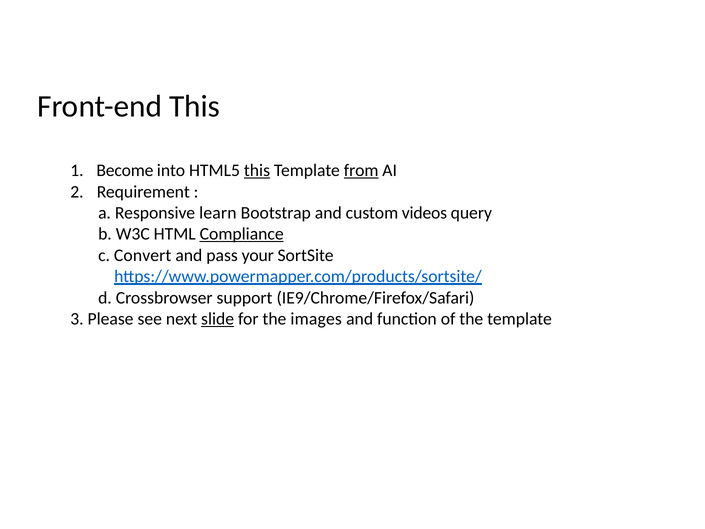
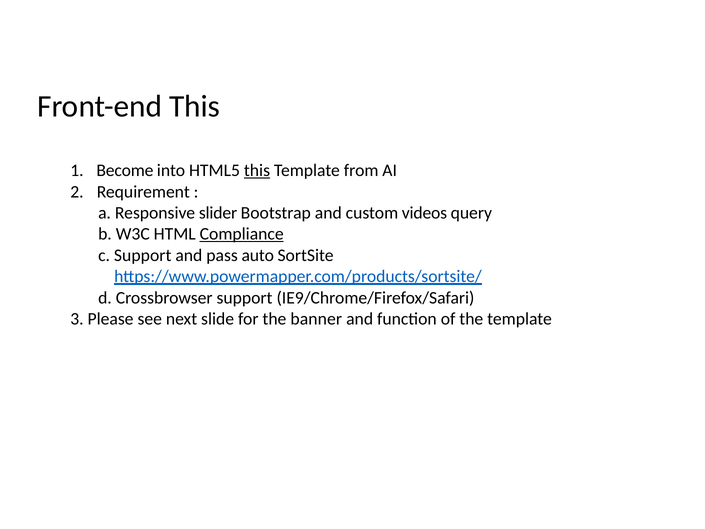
from underline: present -> none (361, 171)
learn: learn -> slider (218, 213)
c Convert: Convert -> Support (143, 255)
your: your -> auto (258, 255)
slide underline: present -> none (218, 319)
images: images -> banner (316, 319)
